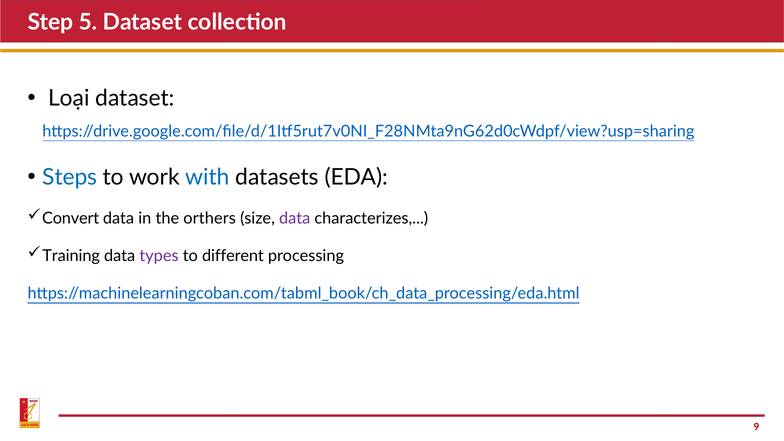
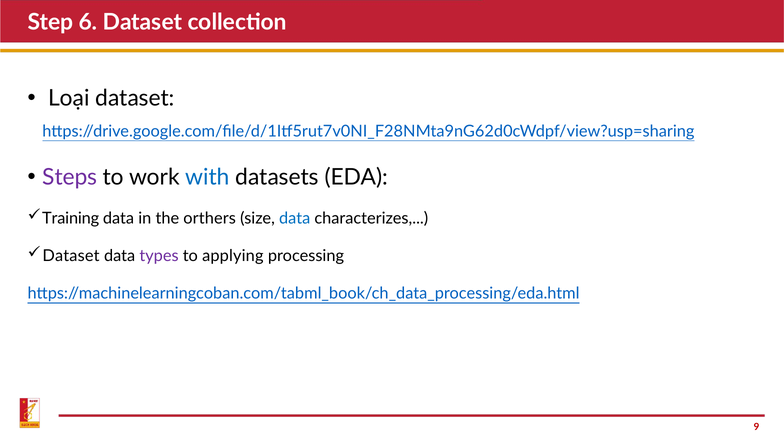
5: 5 -> 6 (88, 22)
Steps colour: blue -> purple (70, 177)
Convert: Convert -> Training (71, 218)
data colour: purple -> blue (295, 218)
Training: Training -> Dataset (71, 256)
different: different -> applying (233, 256)
